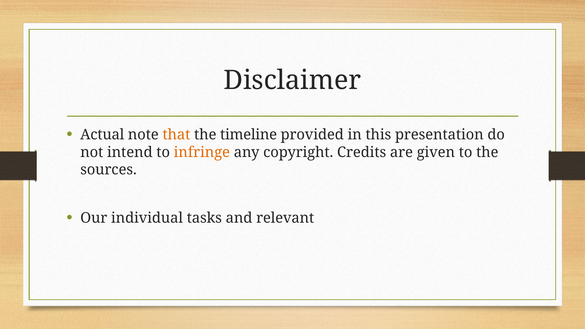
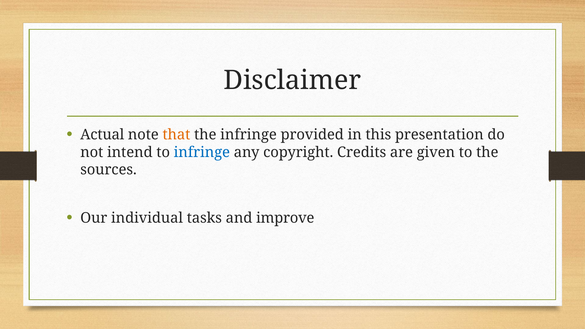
the timeline: timeline -> infringe (248, 135)
infringe colour: orange -> blue (202, 152)
relevant: relevant -> improve (285, 218)
